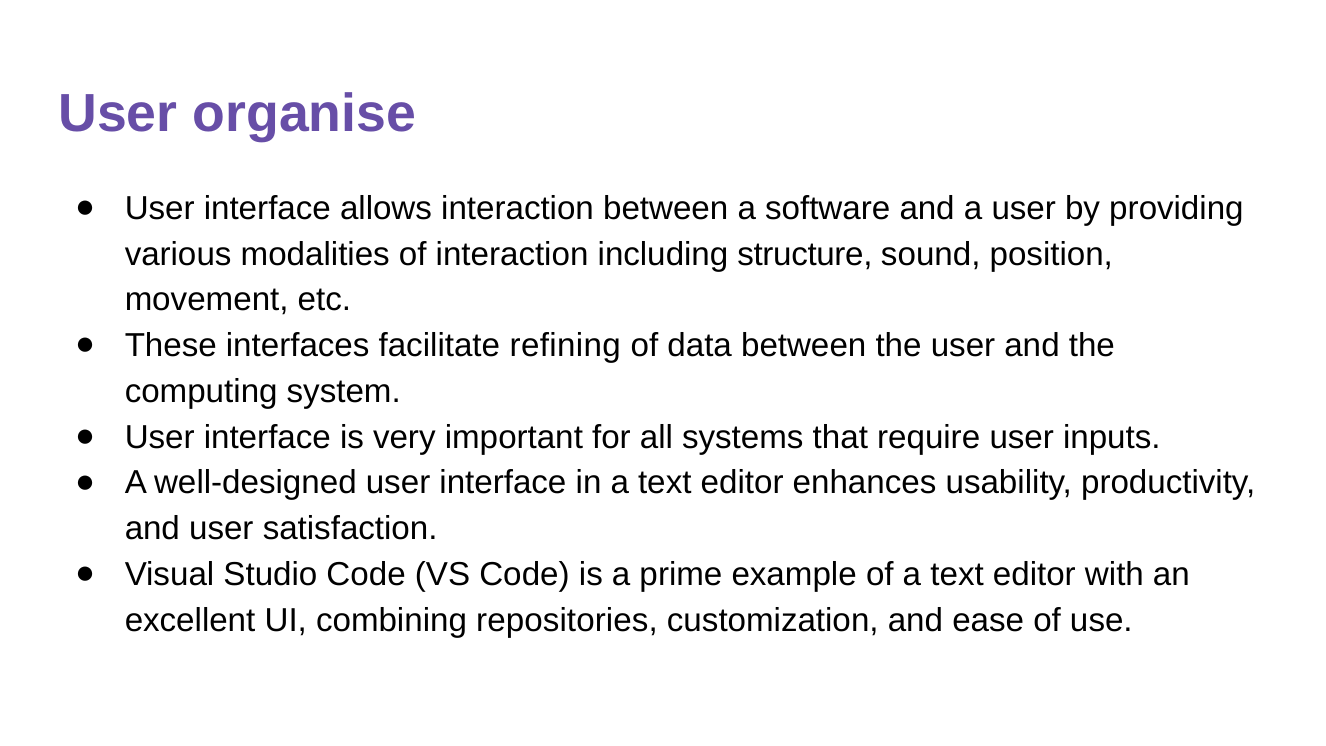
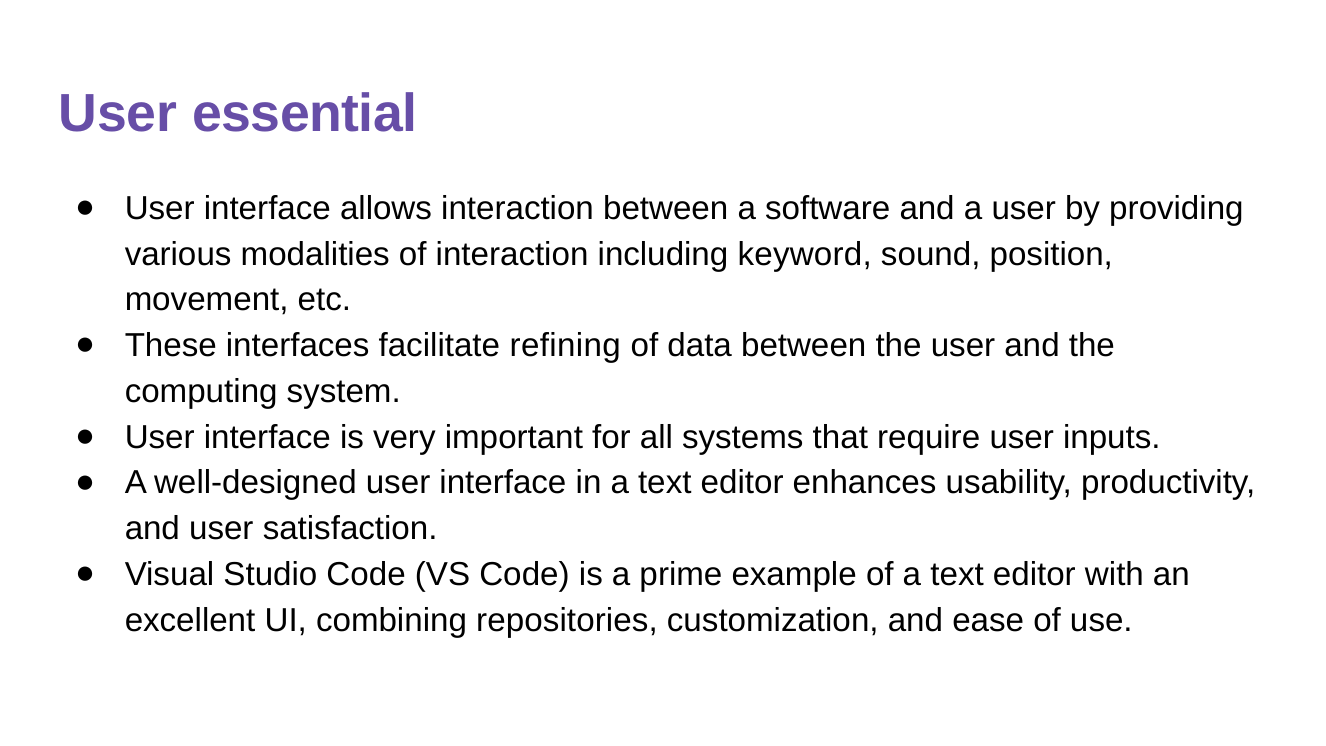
organise: organise -> essential (305, 114)
structure: structure -> keyword (805, 254)
